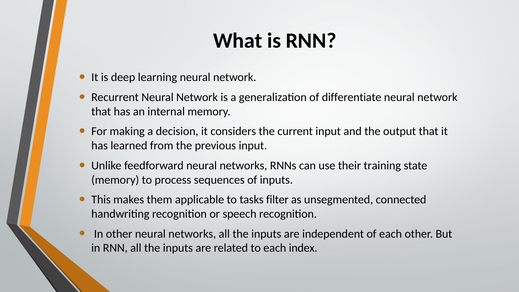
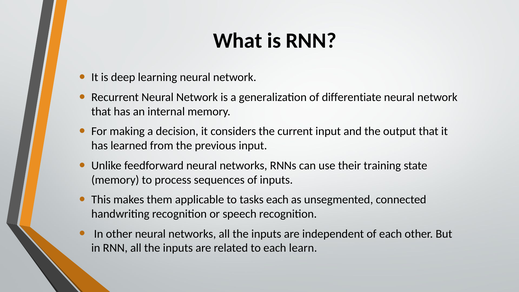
tasks filter: filter -> each (277, 200)
index: index -> learn (303, 248)
